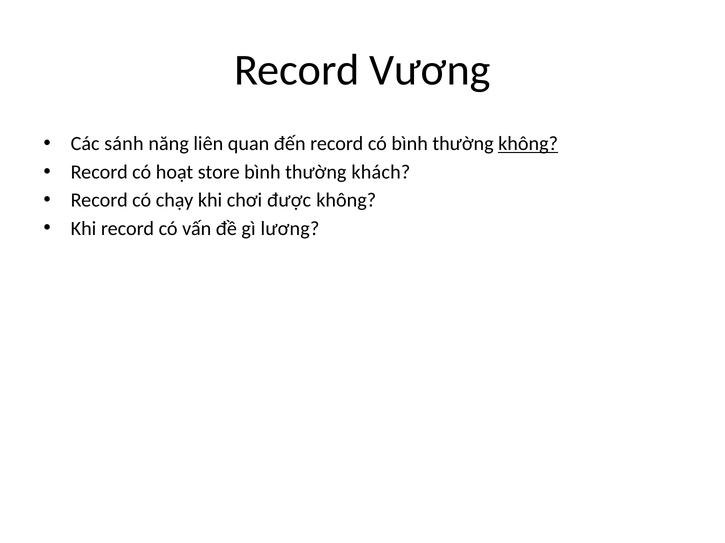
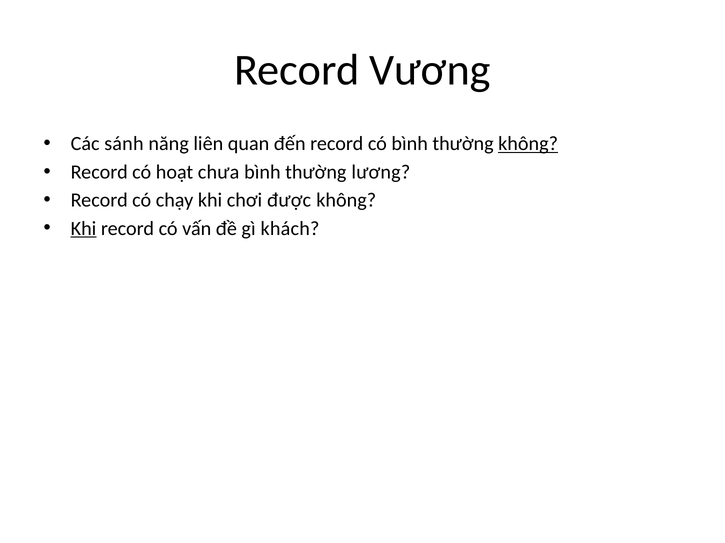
store: store -> chưa (219, 172)
khách: khách -> lương (381, 172)
Khi underline: none -> present (84, 229)
lương: lương -> khách (290, 229)
